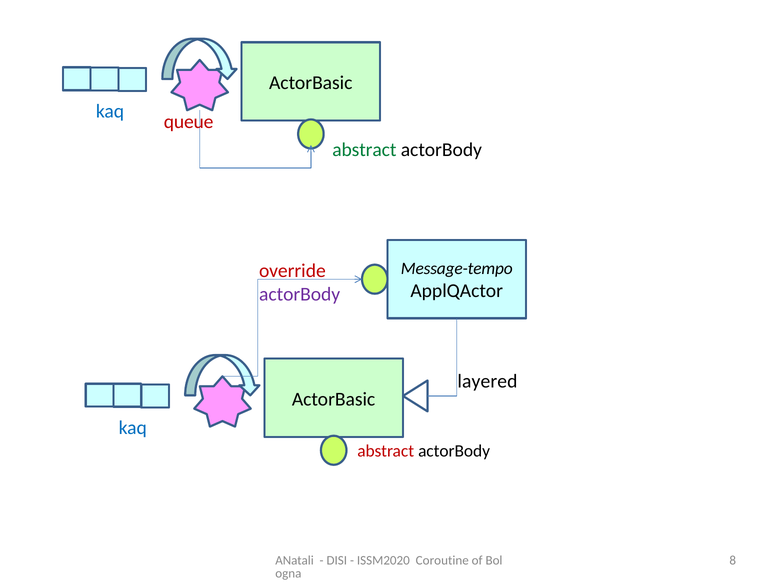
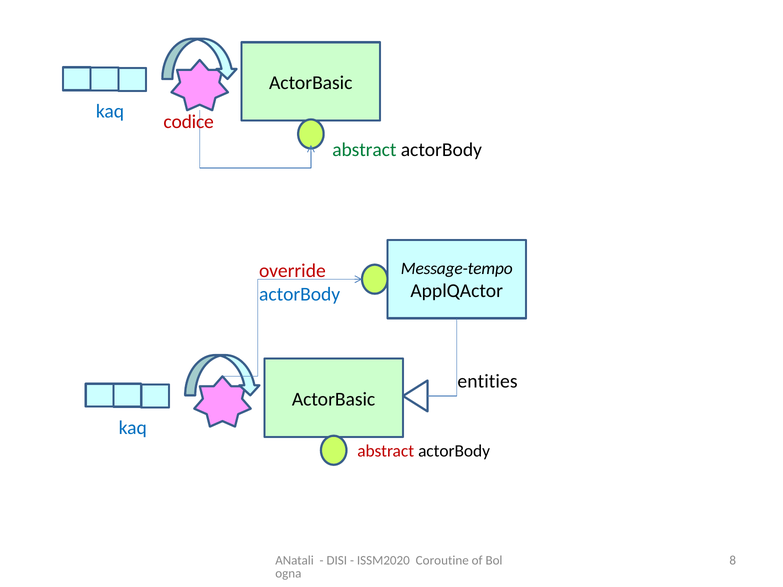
queue: queue -> codice (189, 122)
actorBody colour: purple -> blue (300, 295)
layered: layered -> entities (487, 381)
